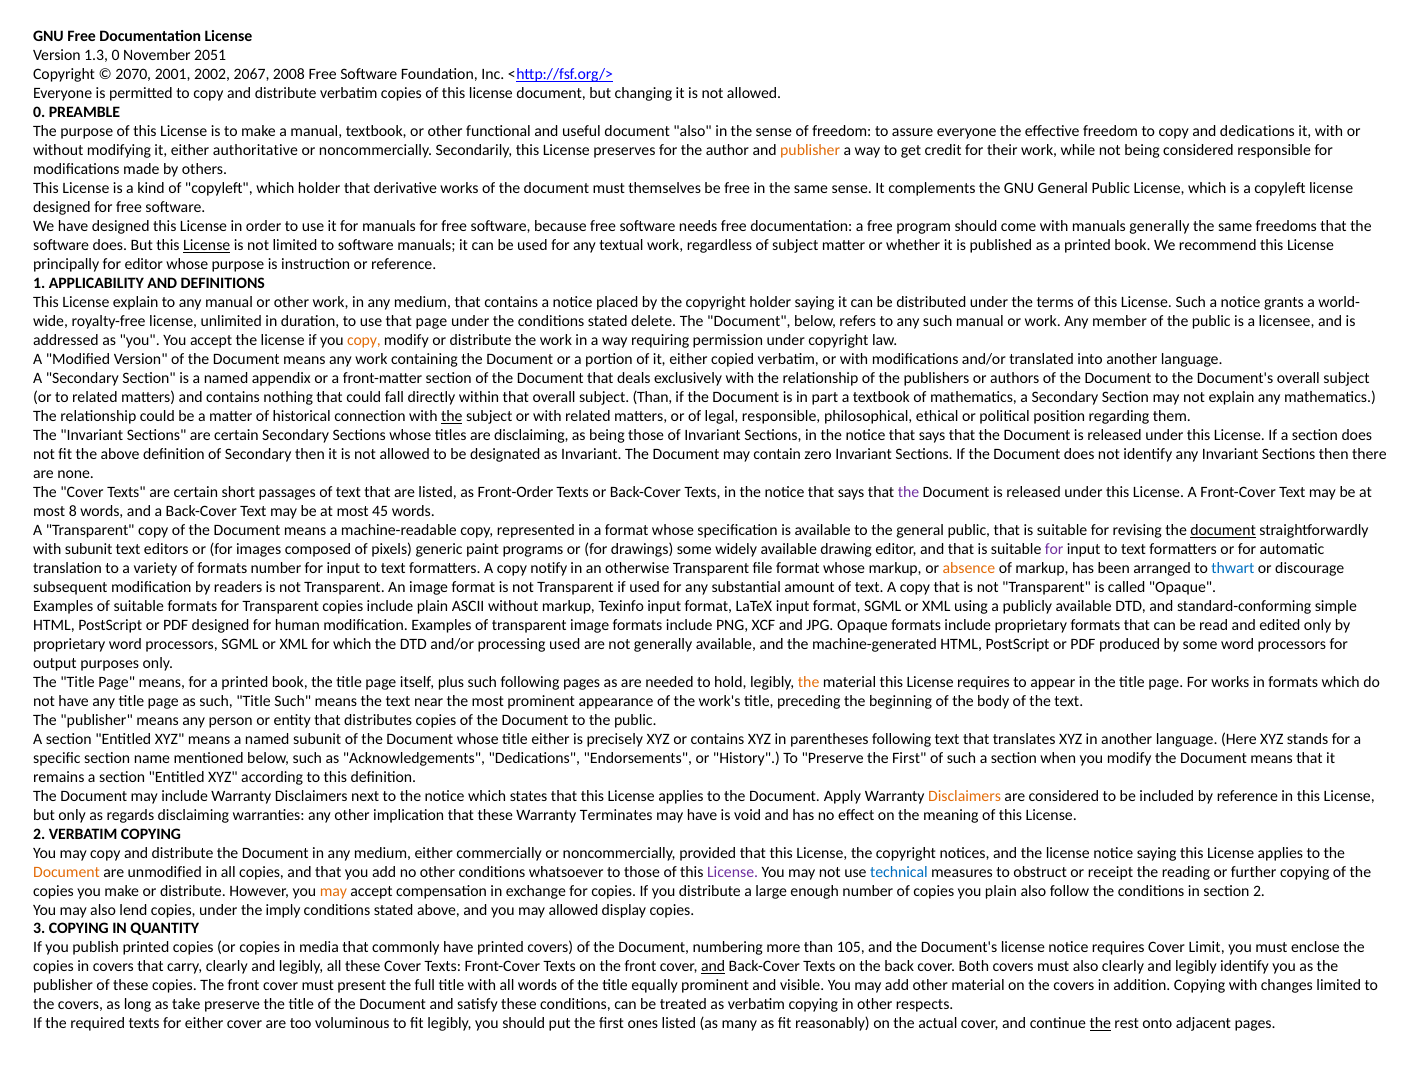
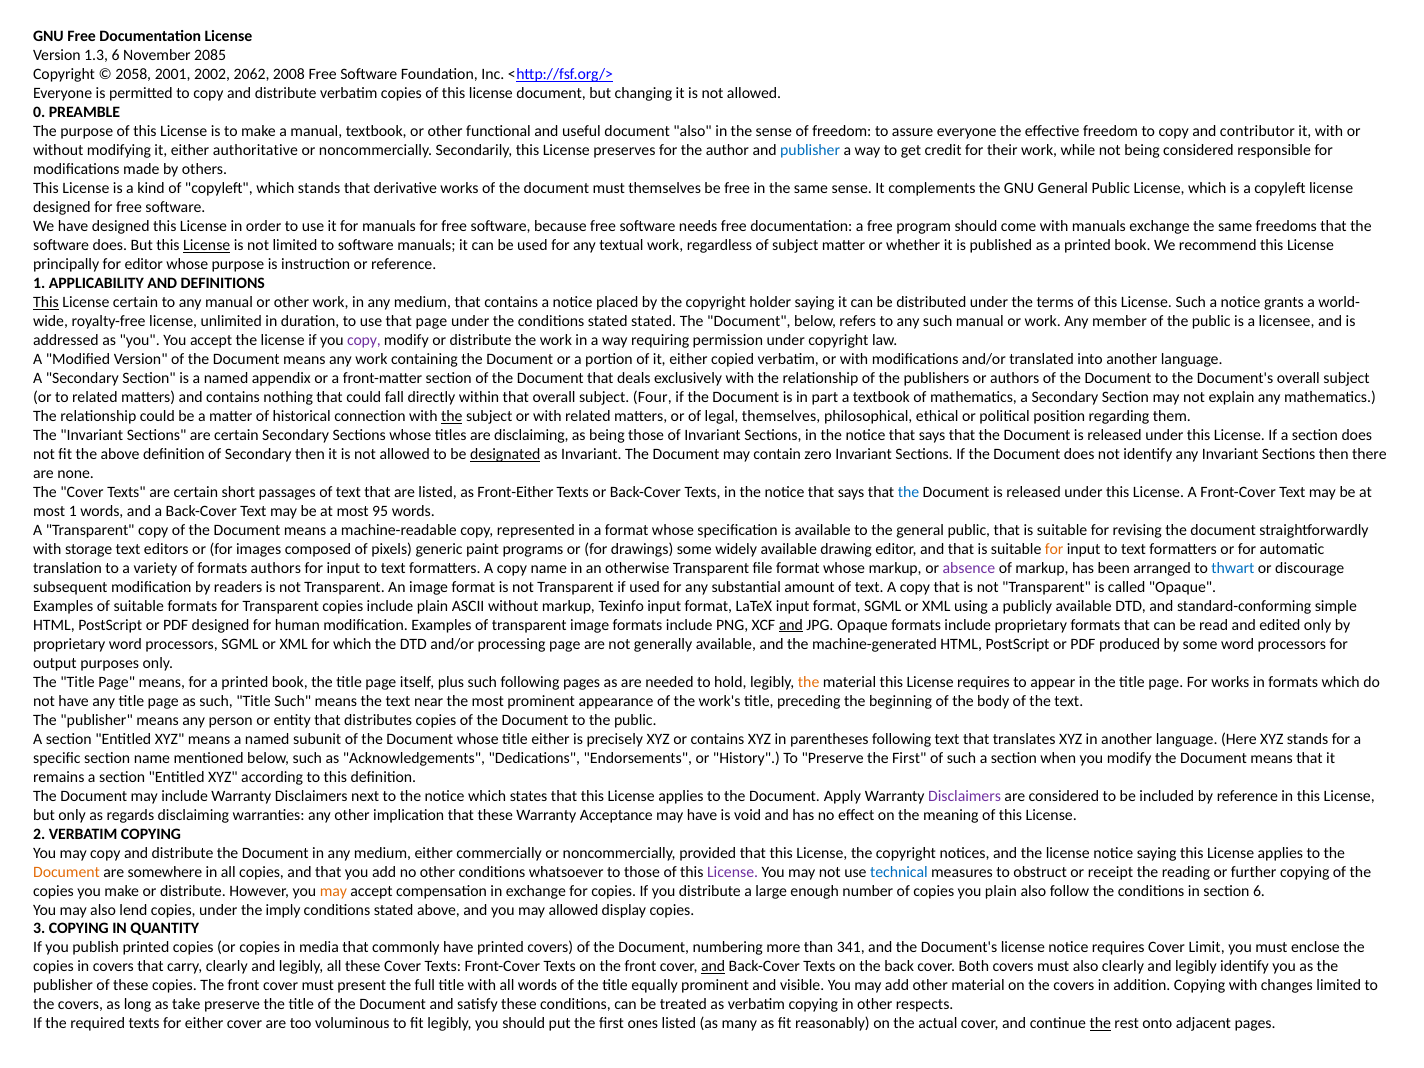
1.3 0: 0 -> 6 (116, 55)
2051: 2051 -> 2085 (210, 55)
2070: 2070 -> 2058 (133, 74)
2067: 2067 -> 2062 (251, 74)
and dedications: dedications -> contributor (1257, 132)
publisher colour: orange -> blue (810, 151)
which holder: holder -> stands (319, 189)
manuals generally: generally -> exchange (1160, 227)
This underline: none -> present (46, 303)
License explain: explain -> certain (136, 303)
stated delete: delete -> stated (654, 321)
copy colour: orange -> purple (364, 340)
subject Than: Than -> Four (652, 397)
legal responsible: responsible -> themselves (781, 416)
designated underline: none -> present (505, 454)
Front-Order: Front-Order -> Front-Either (515, 492)
the colour: purple -> blue (908, 492)
most 8: 8 -> 1 (73, 511)
45: 45 -> 95 (380, 511)
document underline: present -> none (1223, 530)
with subunit: subunit -> storage (89, 549)
for colour: purple -> orange (1054, 549)
formats number: number -> authors (276, 568)
copy notify: notify -> name (549, 568)
absence colour: orange -> purple (969, 568)
and underline: none -> present (791, 625)
processing used: used -> page (565, 644)
Disclaimers colour: orange -> purple (965, 796)
Terminates: Terminates -> Acceptance (616, 815)
unmodified: unmodified -> somewhere (165, 872)
section 2: 2 -> 6 (1259, 891)
105: 105 -> 341 (851, 948)
